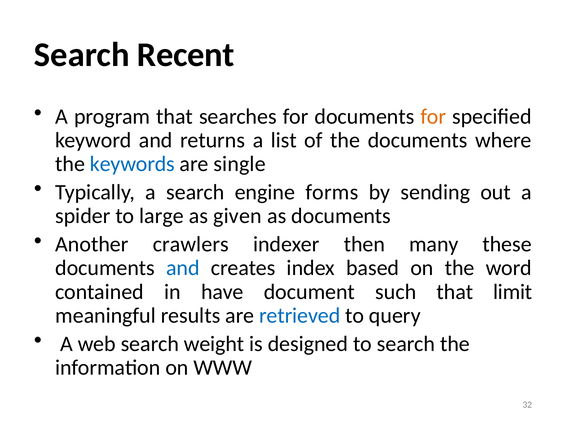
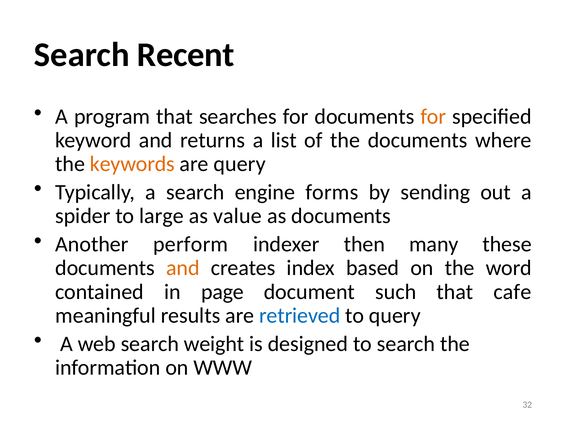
keywords colour: blue -> orange (132, 164)
are single: single -> query (240, 164)
given: given -> value (237, 216)
crawlers: crawlers -> perform (191, 245)
and colour: blue -> orange (183, 268)
have: have -> page (222, 292)
limit: limit -> cafe (512, 292)
